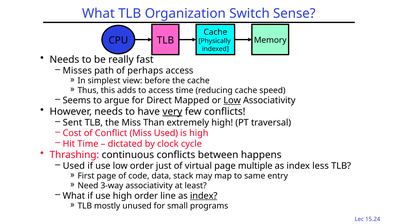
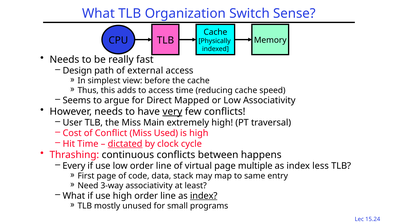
Misses: Misses -> Design (77, 71)
perhaps: perhaps -> external (145, 71)
Low underline: present -> none (232, 100)
Sent: Sent -> User (73, 123)
Than: Than -> Main (154, 123)
dictated underline: none -> present (125, 144)
Used: Used -> Every (74, 166)
low order just: just -> line (164, 166)
